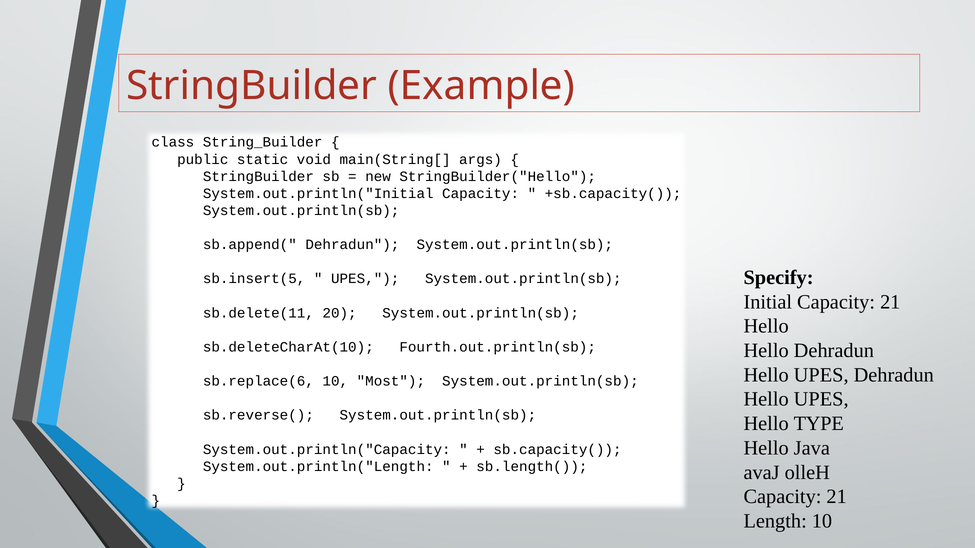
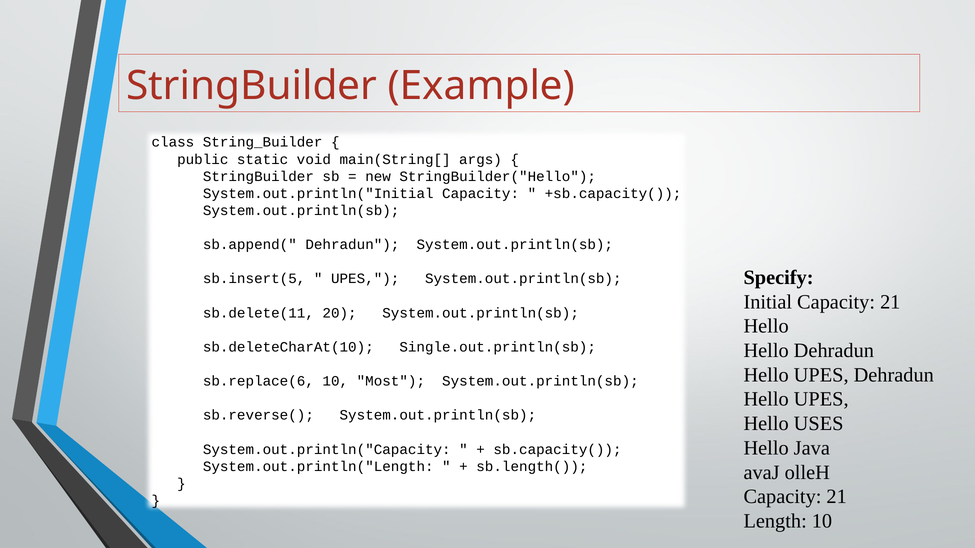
Fourth.out.println(sb: Fourth.out.println(sb -> Single.out.println(sb (498, 347)
TYPE: TYPE -> USES (819, 424)
